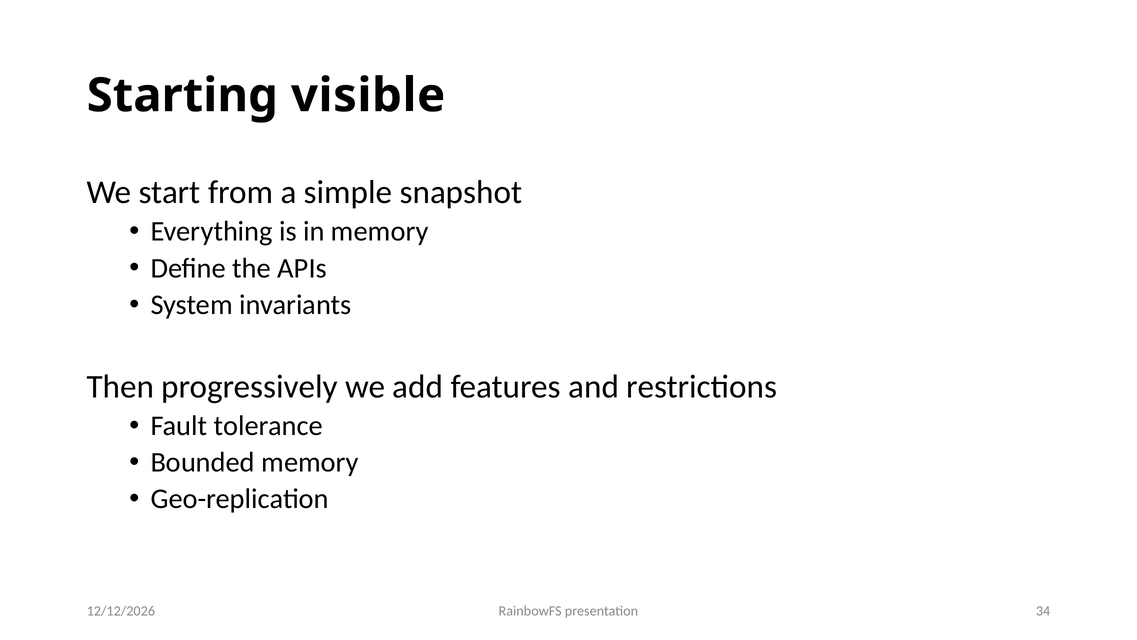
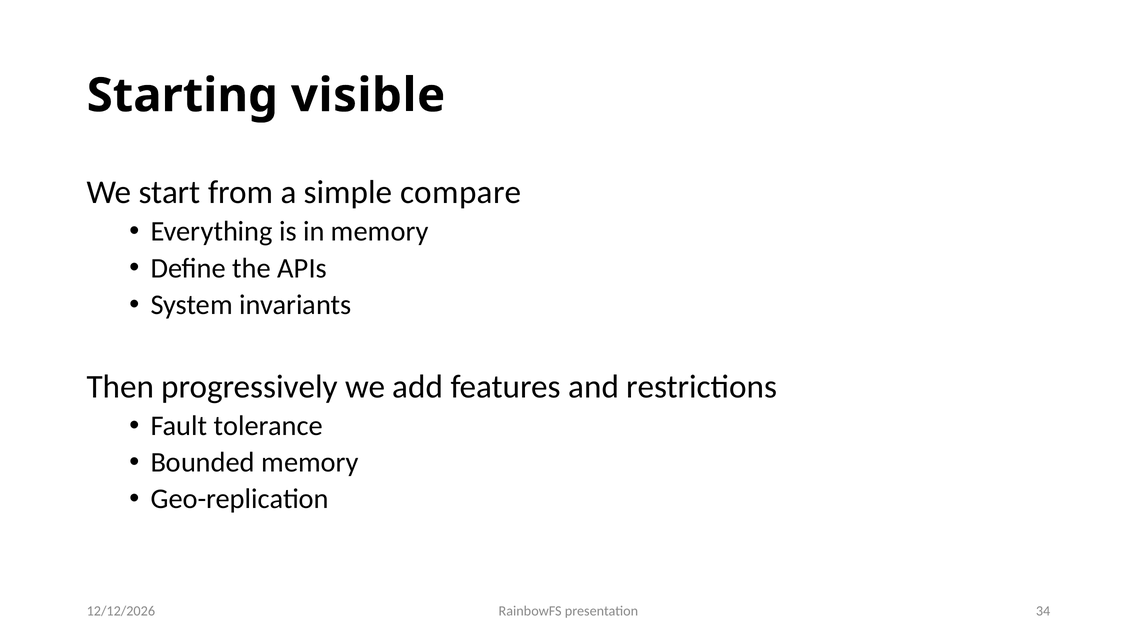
snapshot: snapshot -> compare (461, 192)
